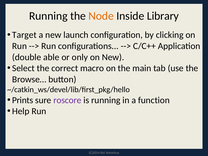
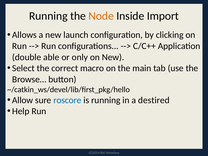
Library: Library -> Import (163, 16)
Target: Target -> Allows (24, 35)
Prints: Prints -> Allow (23, 100)
roscore colour: purple -> blue (67, 100)
function: function -> destired (154, 100)
